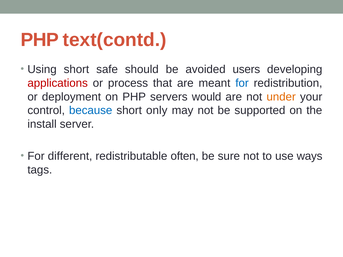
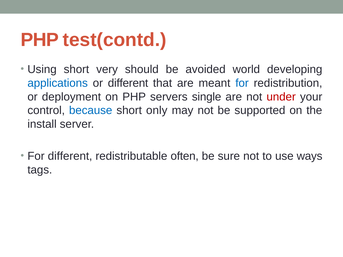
text(contd: text(contd -> test(contd (115, 40)
safe: safe -> very (107, 69)
users: users -> world (246, 69)
applications colour: red -> blue (58, 83)
or process: process -> different (128, 83)
would: would -> single (207, 97)
under colour: orange -> red (281, 97)
